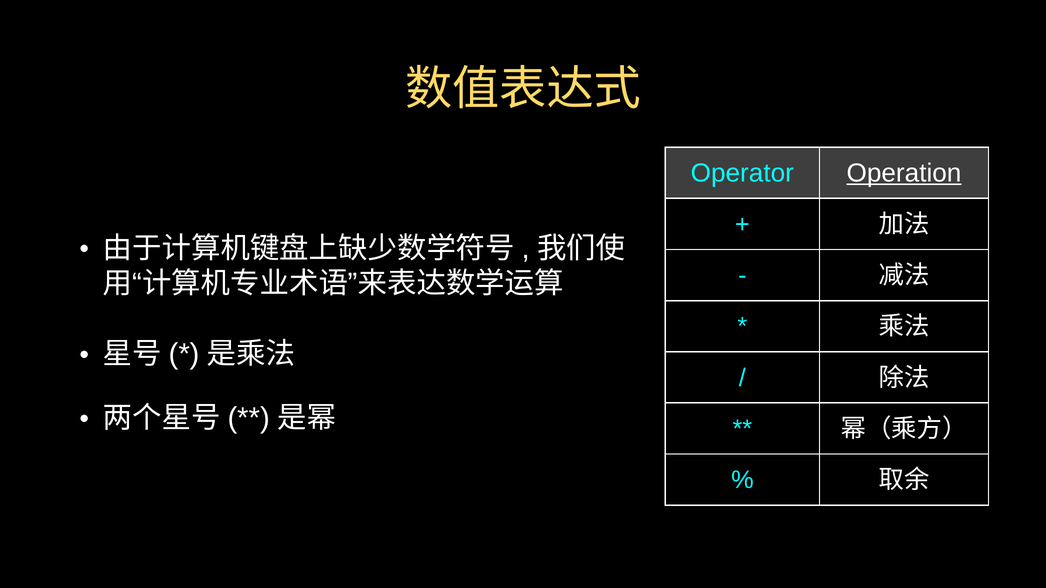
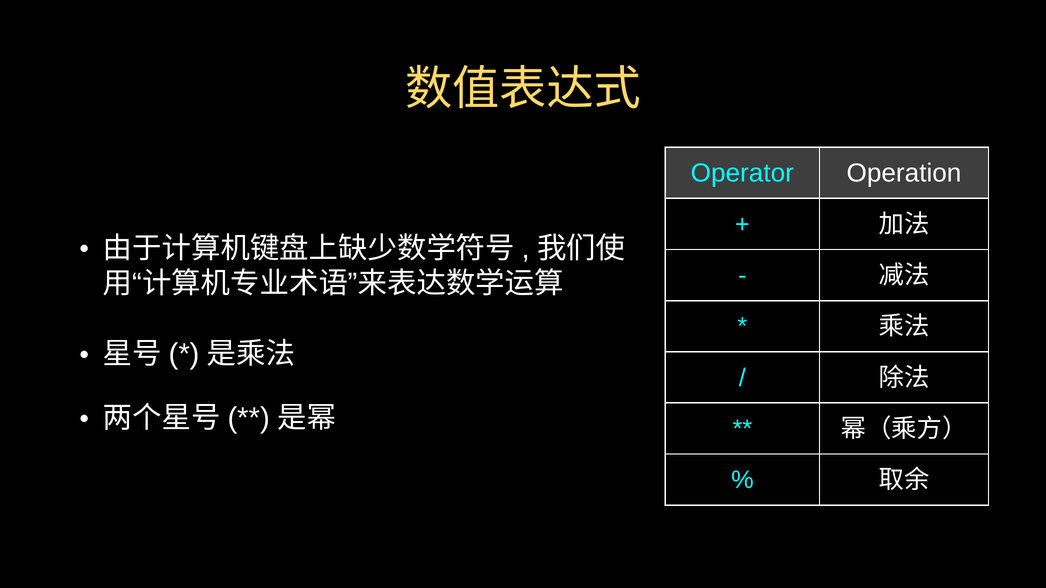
Operation underline: present -> none (904, 173)
